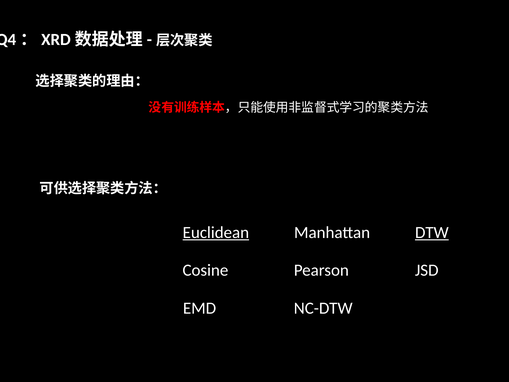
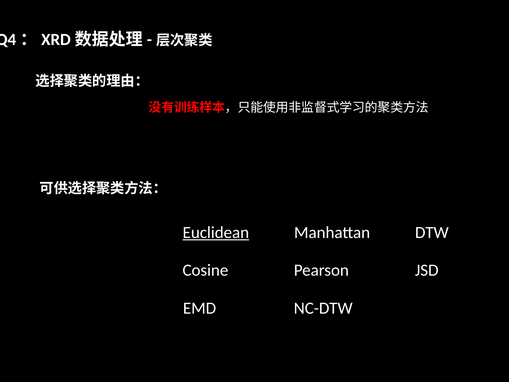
DTW underline: present -> none (432, 232)
